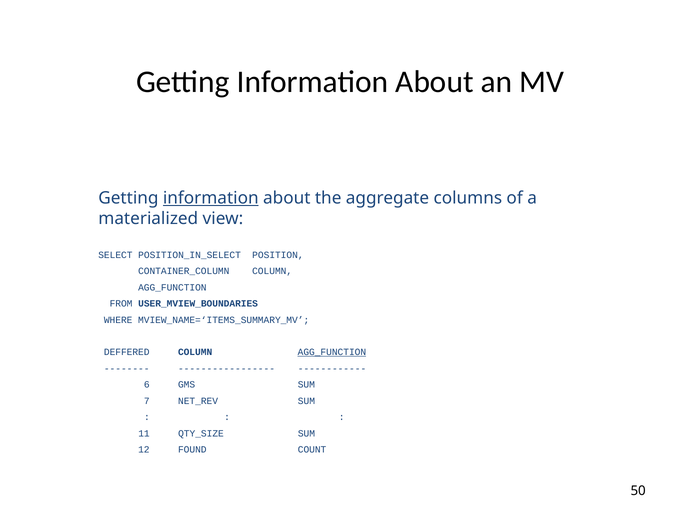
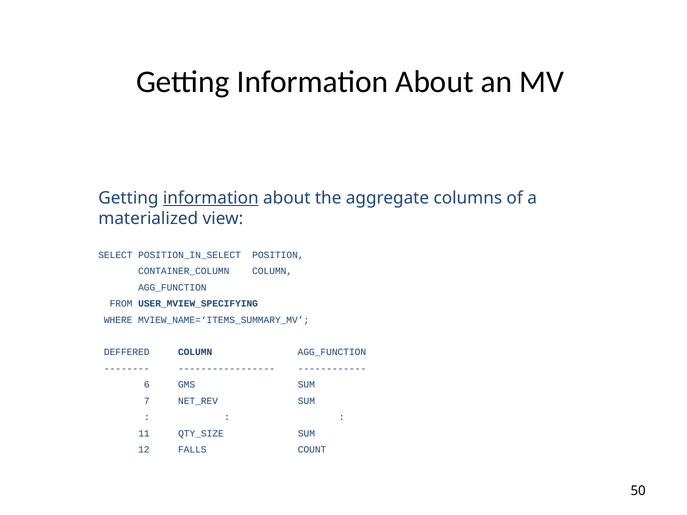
USER_MVIEW_BOUNDARIES: USER_MVIEW_BOUNDARIES -> USER_MVIEW_SPECIFYING (198, 304)
AGG_FUNCTION underline: present -> none (332, 353)
FOUND: FOUND -> FALLS (192, 450)
